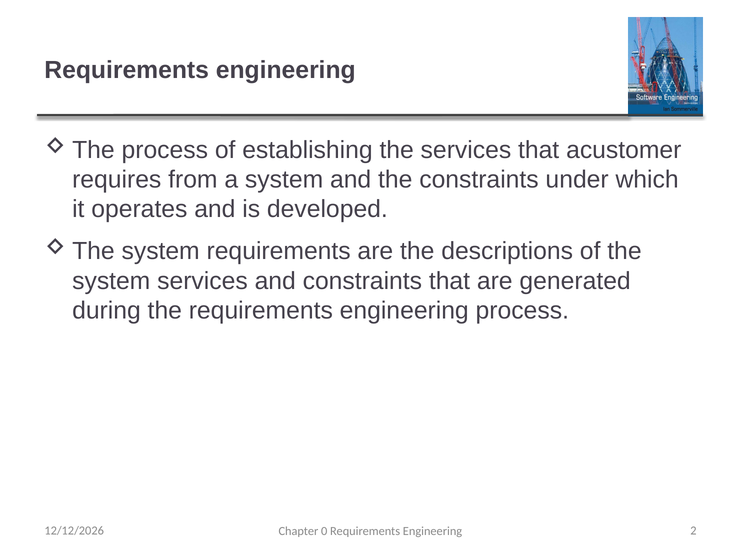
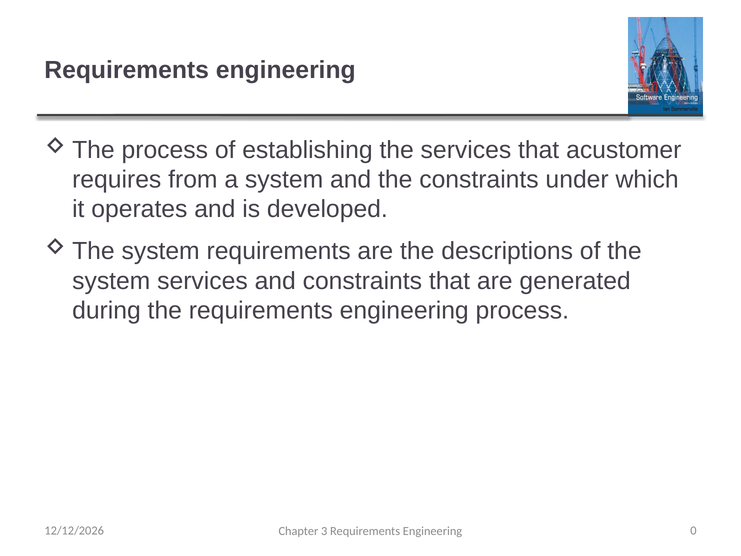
0: 0 -> 3 (324, 531)
2: 2 -> 0 (693, 531)
